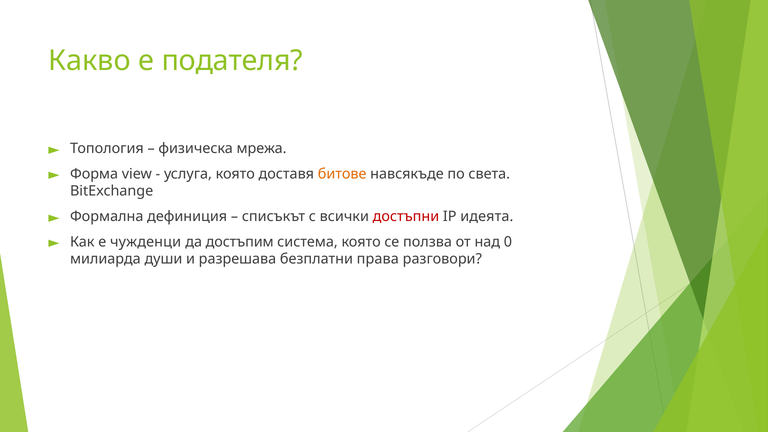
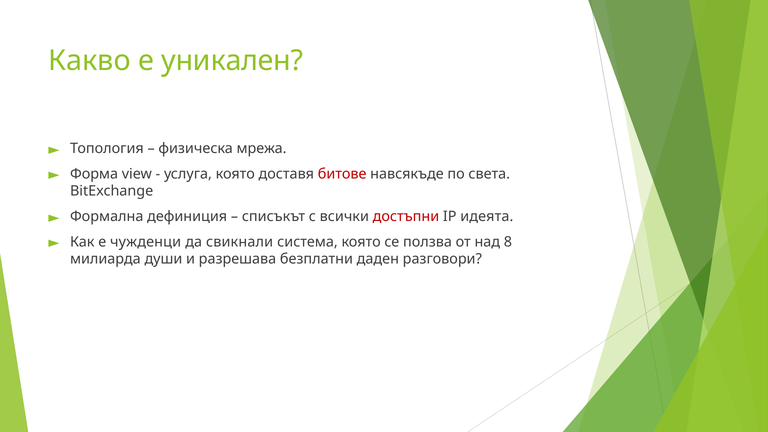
подателя: подателя -> уникален (232, 61)
битове colour: orange -> red (342, 174)
достъпим: достъпим -> свикнали (240, 242)
0: 0 -> 8 (508, 242)
права: права -> даден (378, 259)
